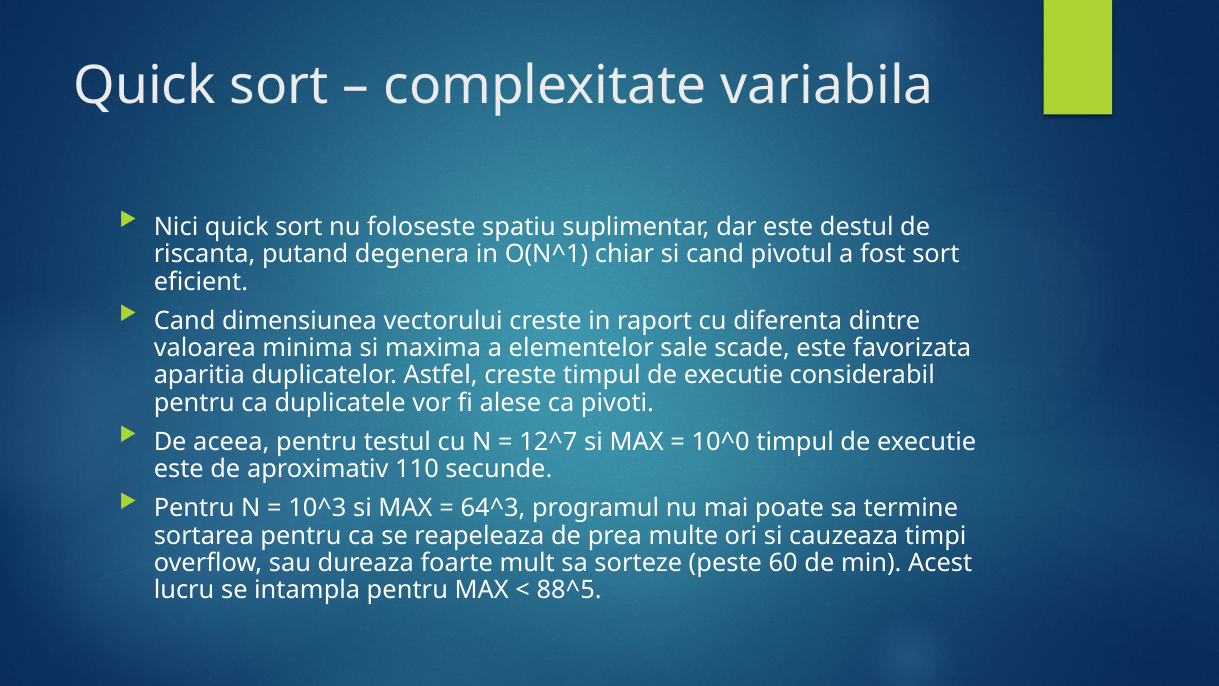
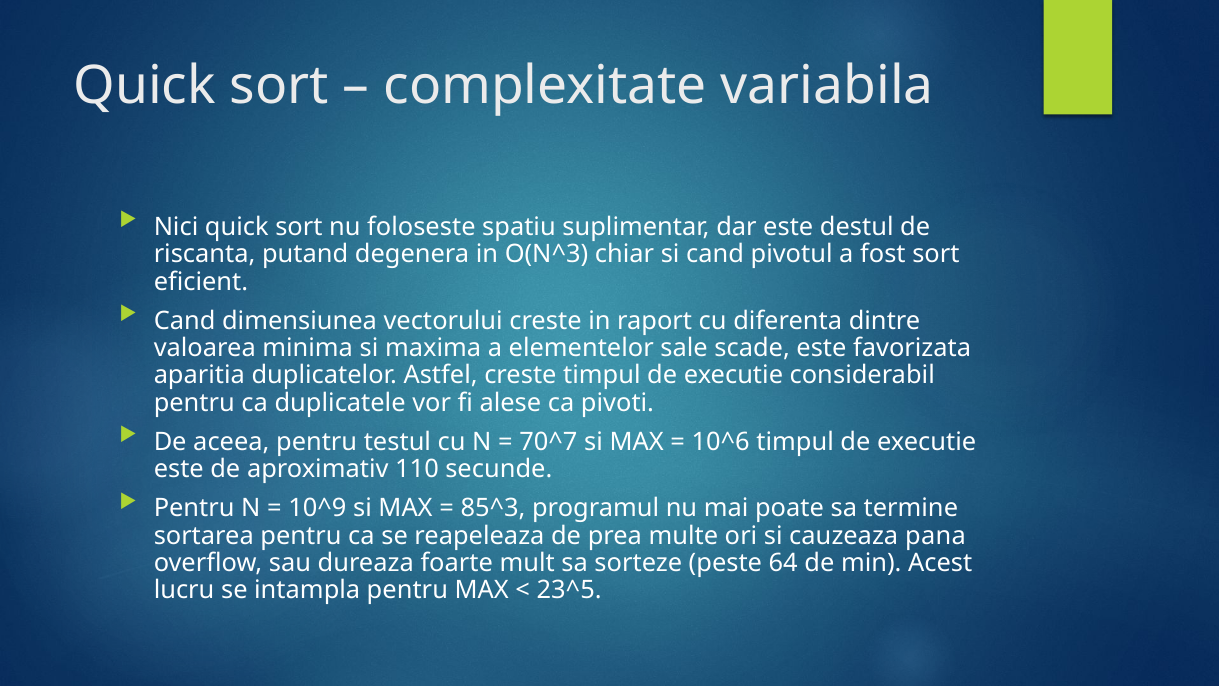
O(N^1: O(N^1 -> O(N^3 (547, 254)
12^7: 12^7 -> 70^7 (548, 442)
10^0: 10^0 -> 10^6 (721, 442)
10^3: 10^3 -> 10^9 (317, 508)
64^3: 64^3 -> 85^3 (493, 508)
timpi: timpi -> pana (936, 535)
60: 60 -> 64 (783, 563)
88^5: 88^5 -> 23^5 (569, 590)
